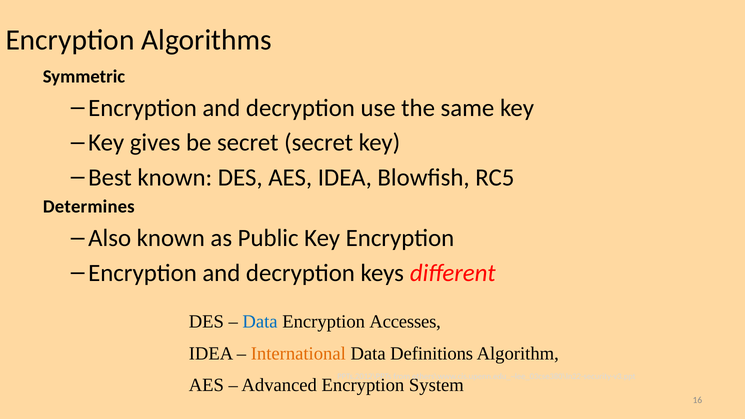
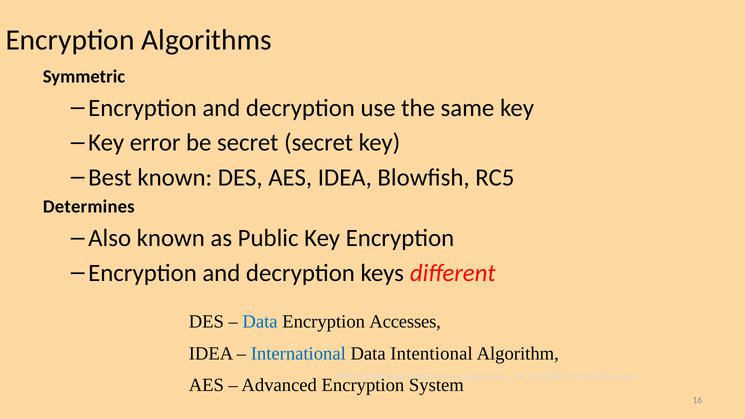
gives: gives -> error (155, 143)
International colour: orange -> blue (298, 353)
Definitions: Definitions -> Intentional (432, 353)
